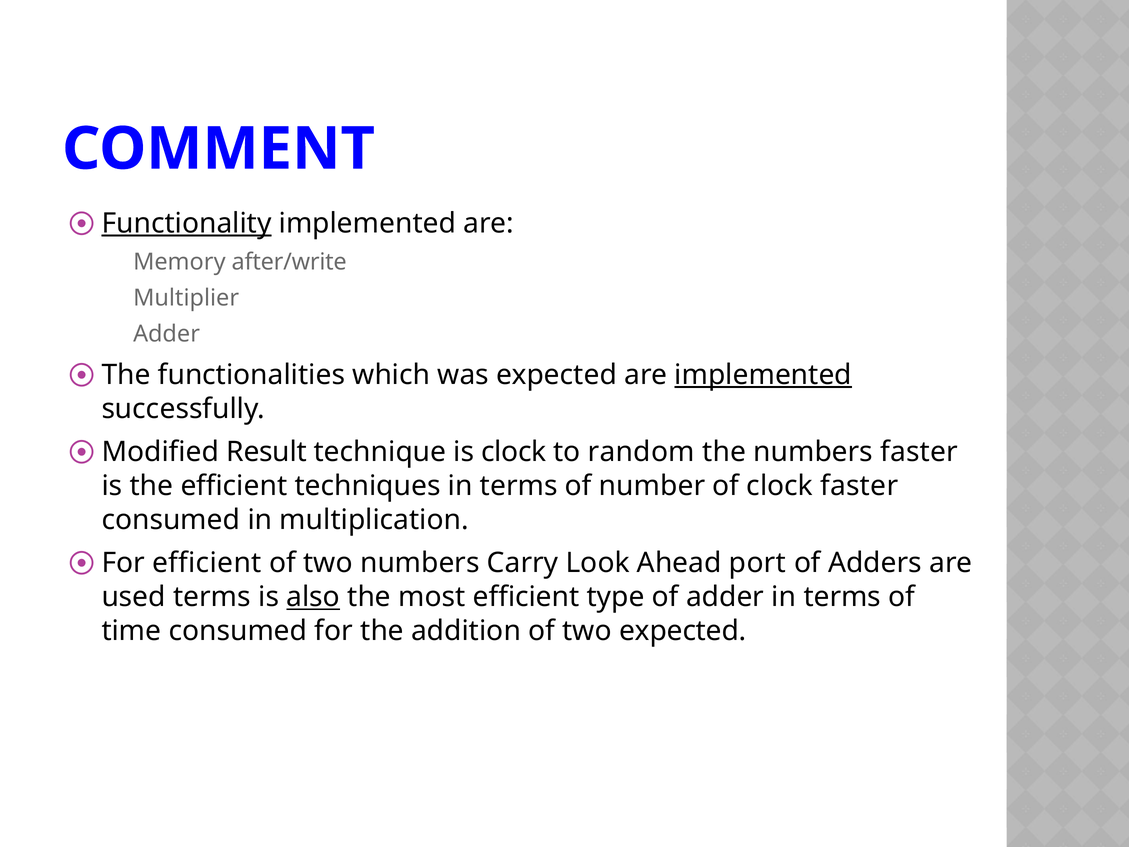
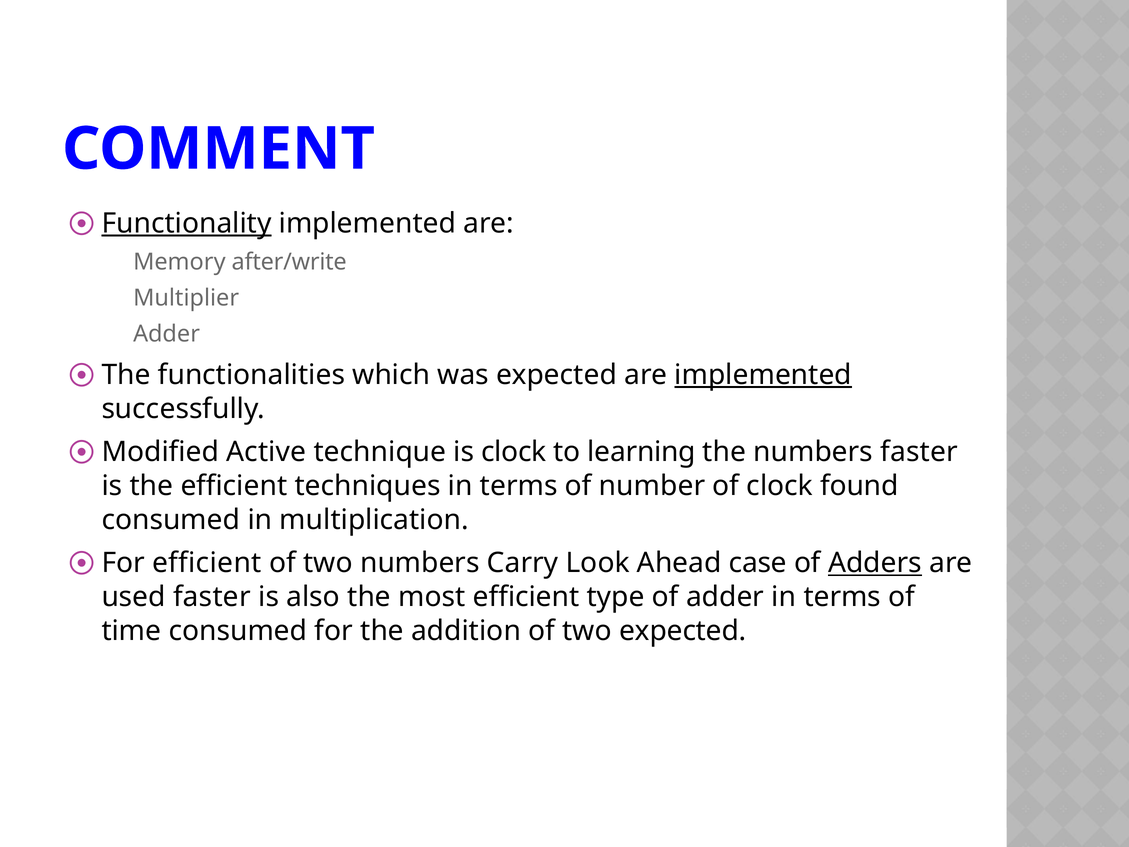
Result: Result -> Active (266, 452)
random: random -> learning (642, 452)
clock faster: faster -> found (859, 486)
port: port -> case (758, 563)
Adders underline: none -> present (875, 563)
used terms: terms -> faster (212, 597)
also underline: present -> none (313, 597)
